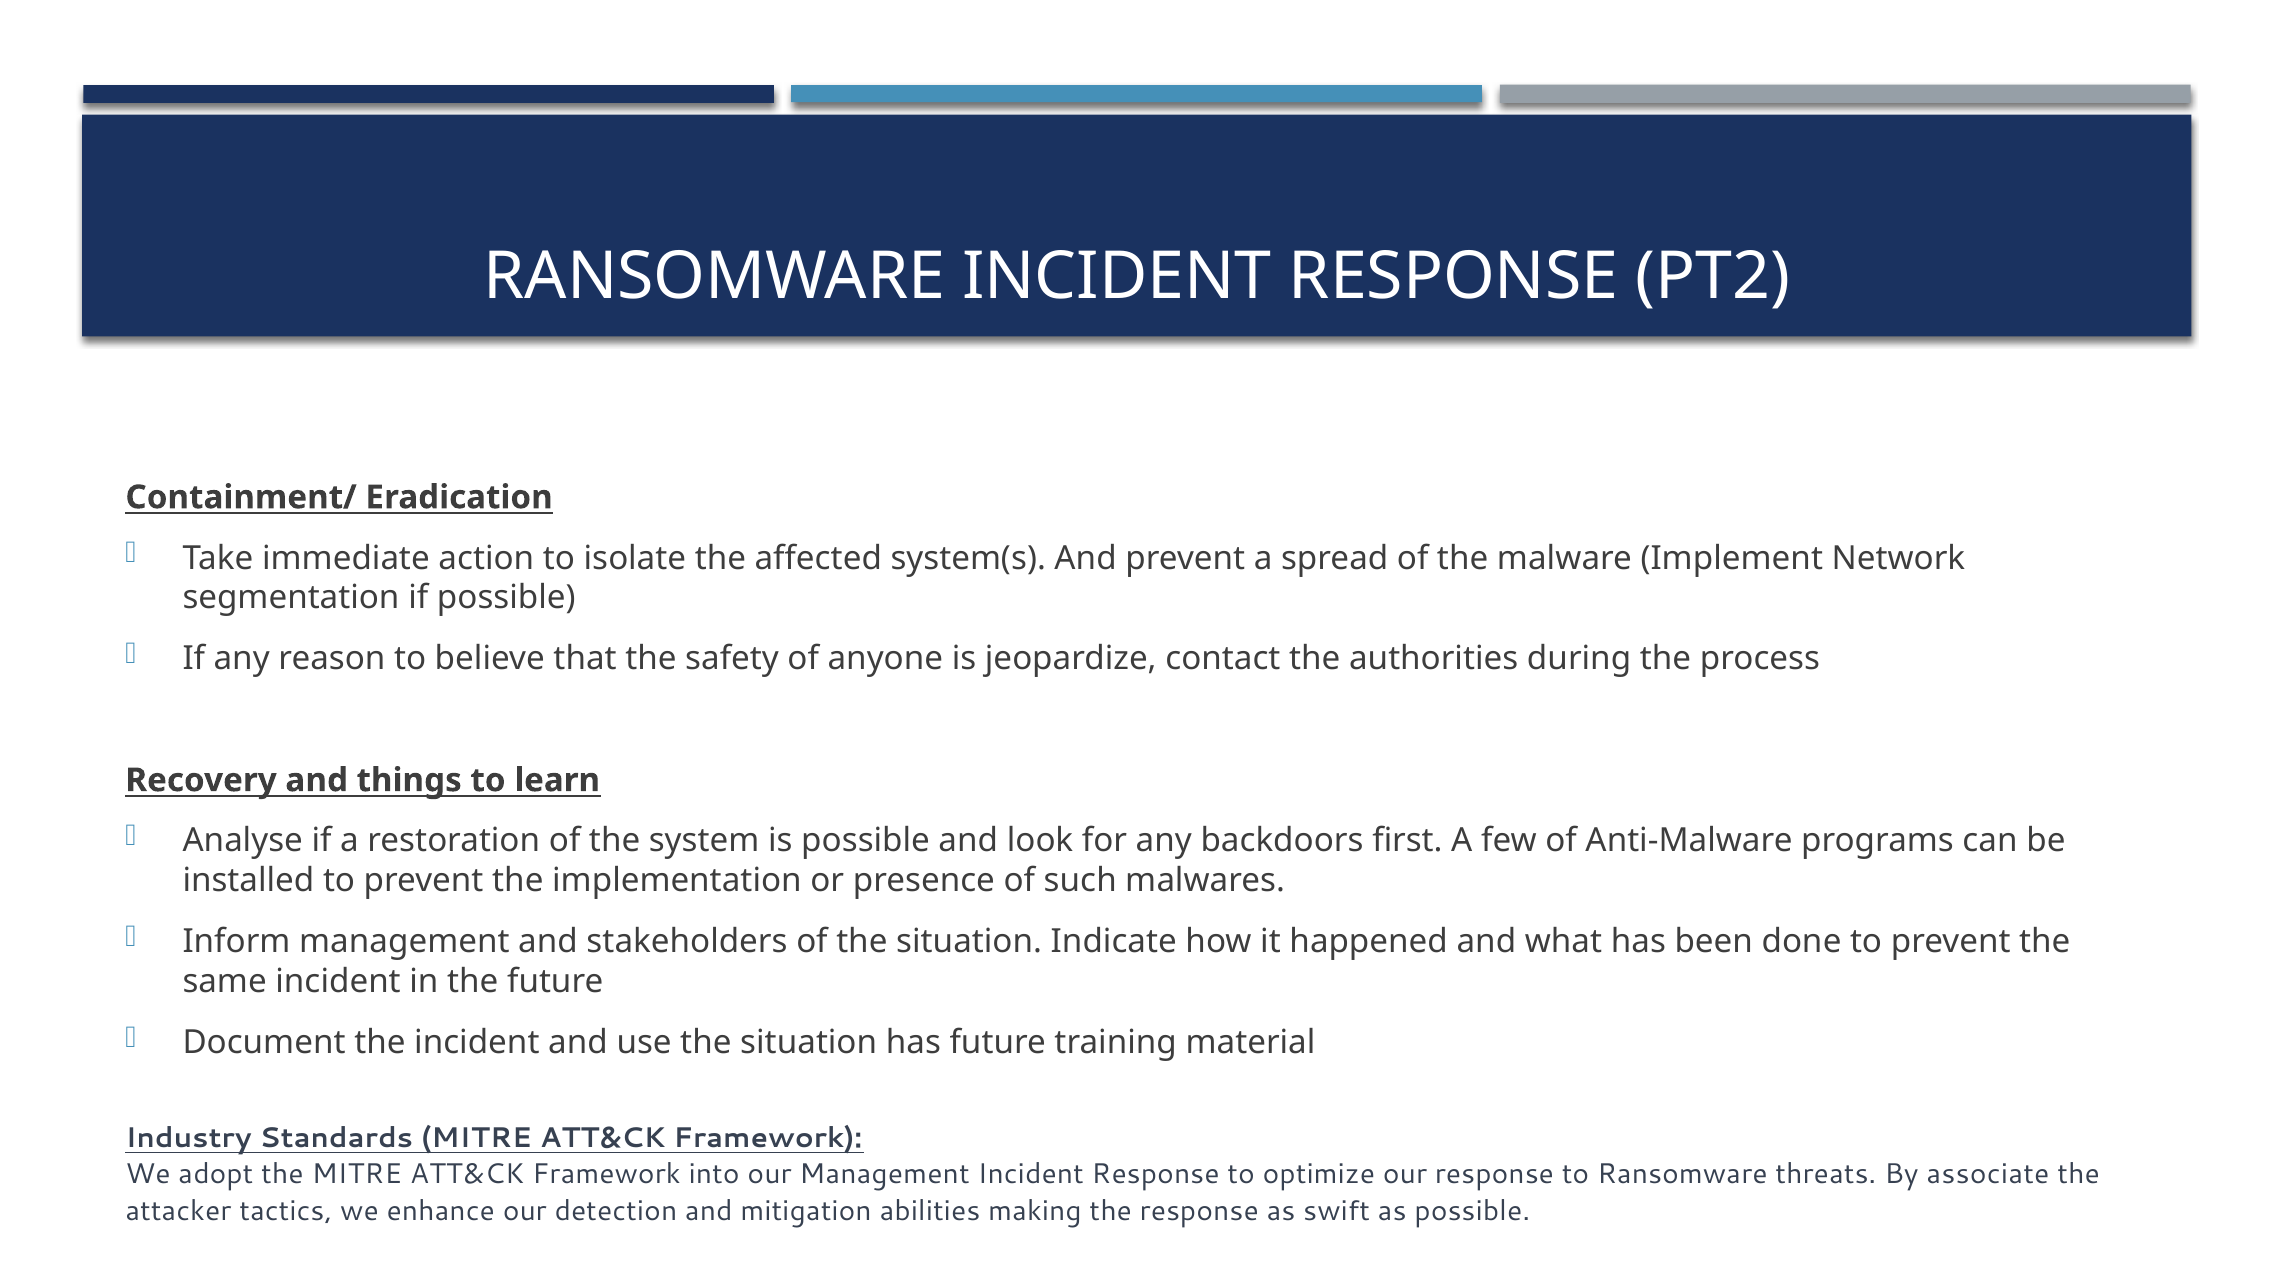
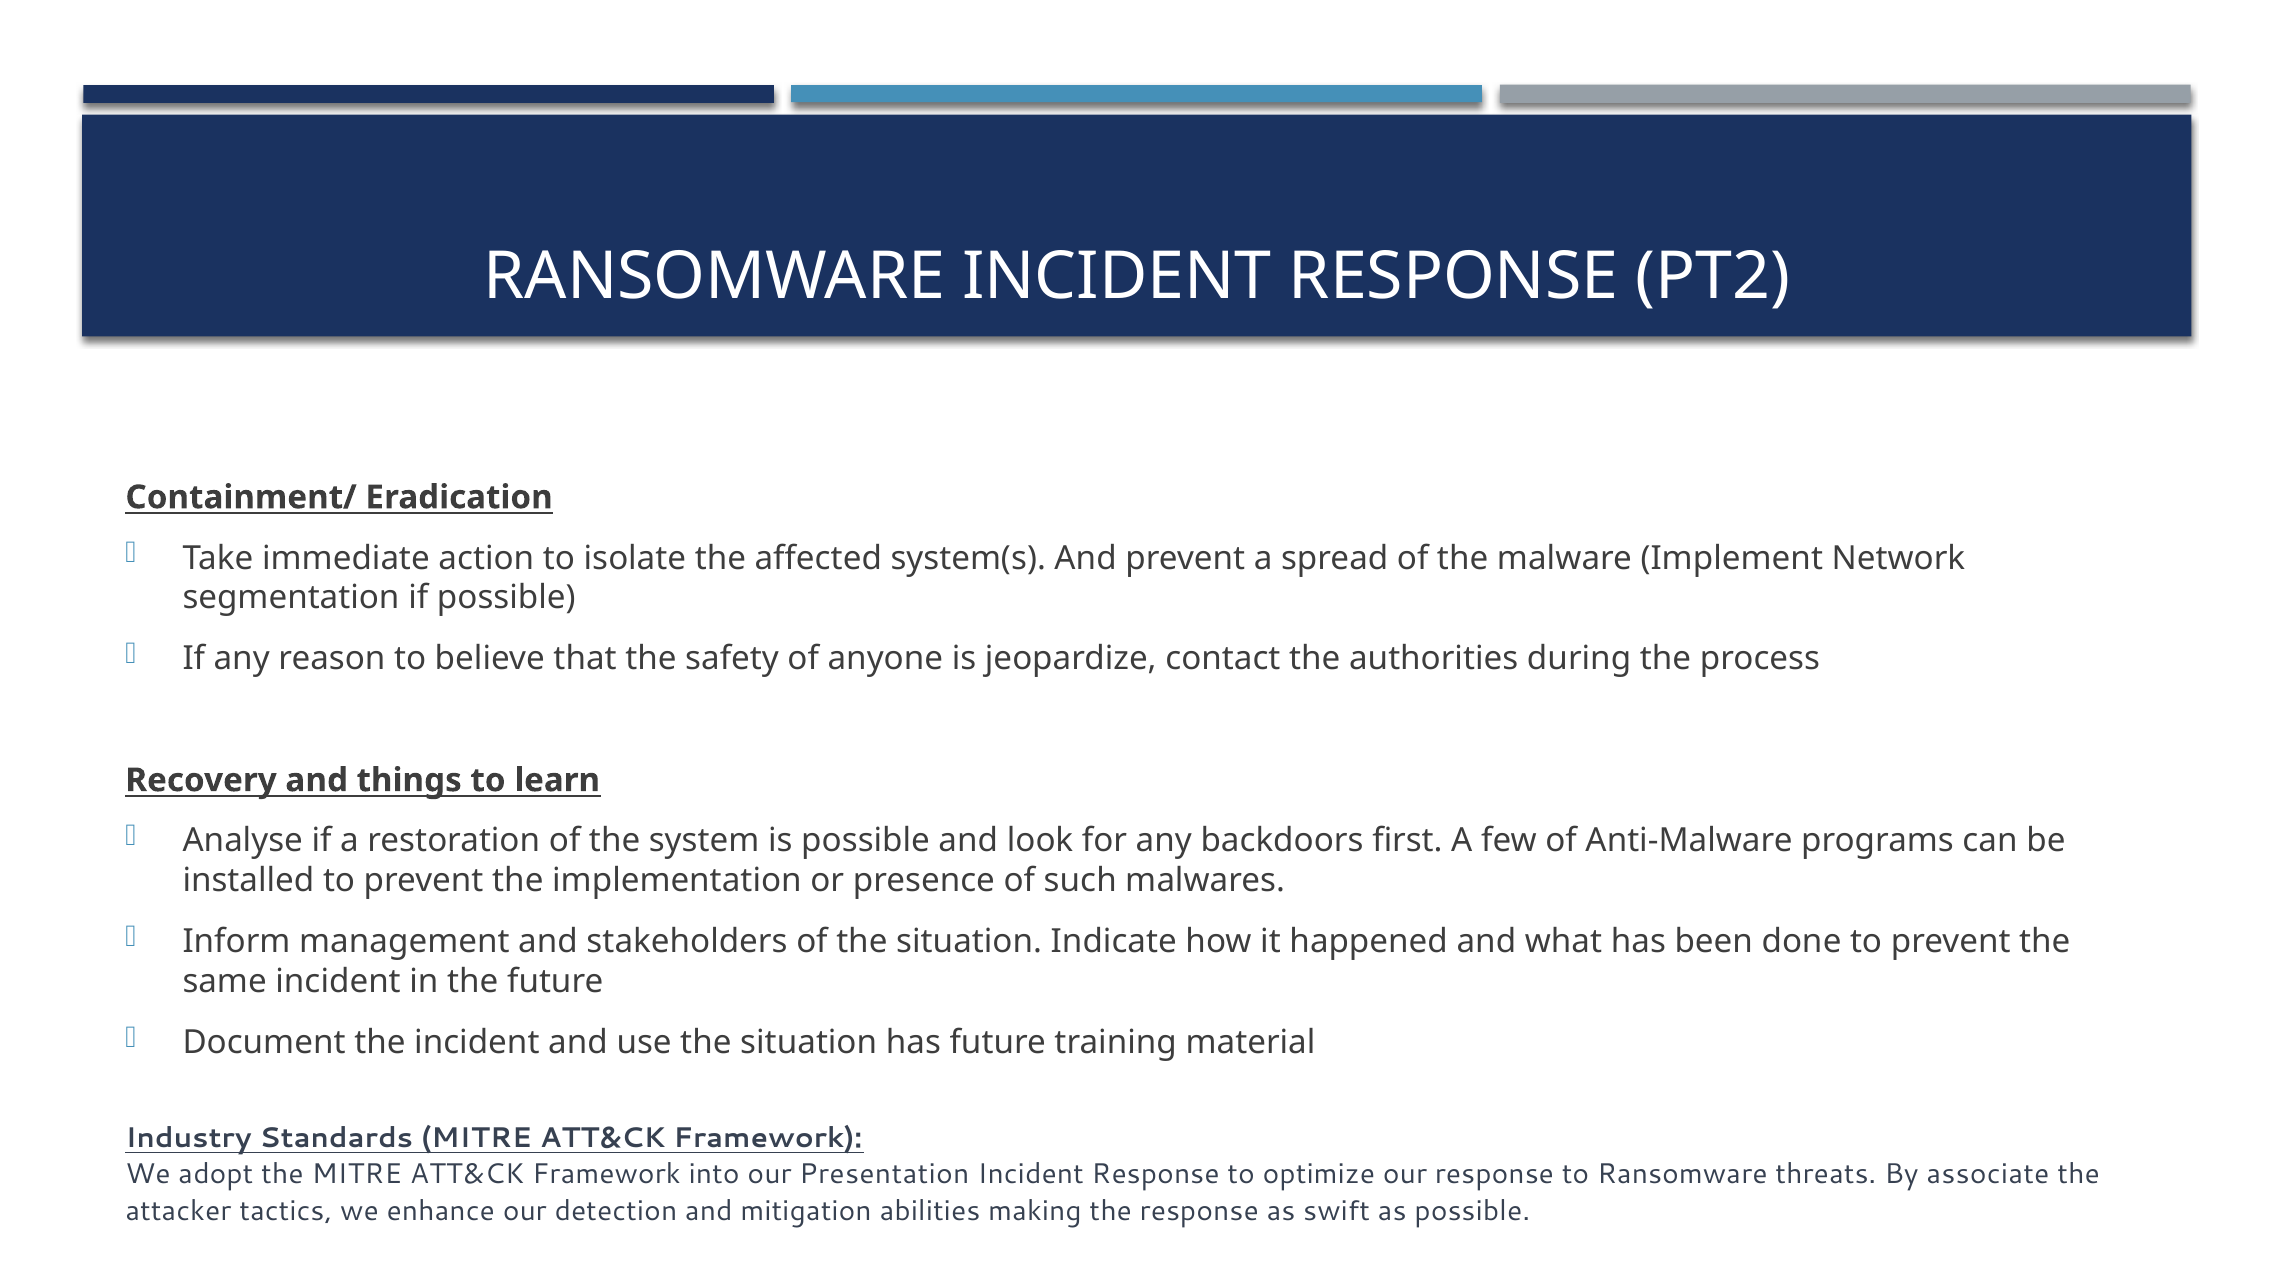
our Management: Management -> Presentation (884, 1175)
